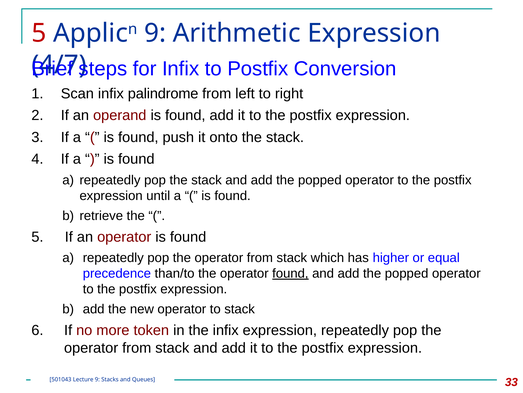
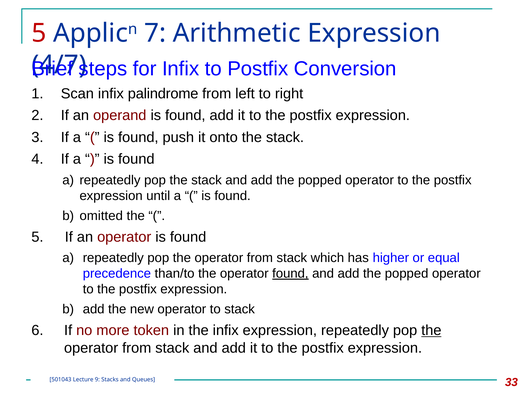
Applicn 9: 9 -> 7 (155, 33)
retrieve: retrieve -> omitted (101, 215)
the underline: none -> present (431, 330)
